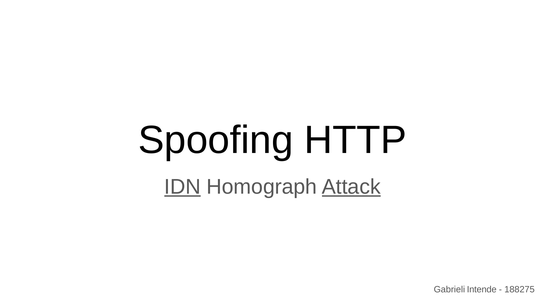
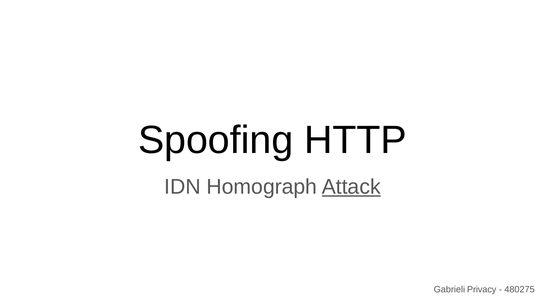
IDN underline: present -> none (183, 187)
Intende: Intende -> Privacy (482, 289)
188275: 188275 -> 480275 (520, 289)
